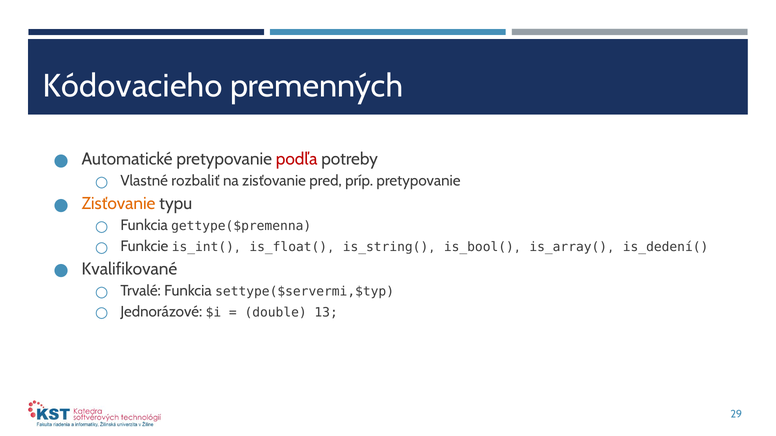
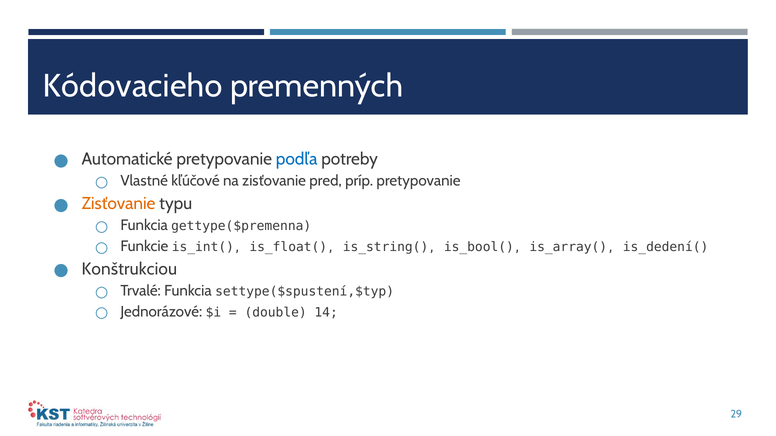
podľa colour: red -> blue (297, 159)
rozbaliť: rozbaliť -> kľúčové (196, 181)
Kvalifikované: Kvalifikované -> Konštrukciou (129, 269)
settype($servermi,$typ: settype($servermi,$typ -> settype($spustení,$typ (305, 292)
13: 13 -> 14 (326, 313)
